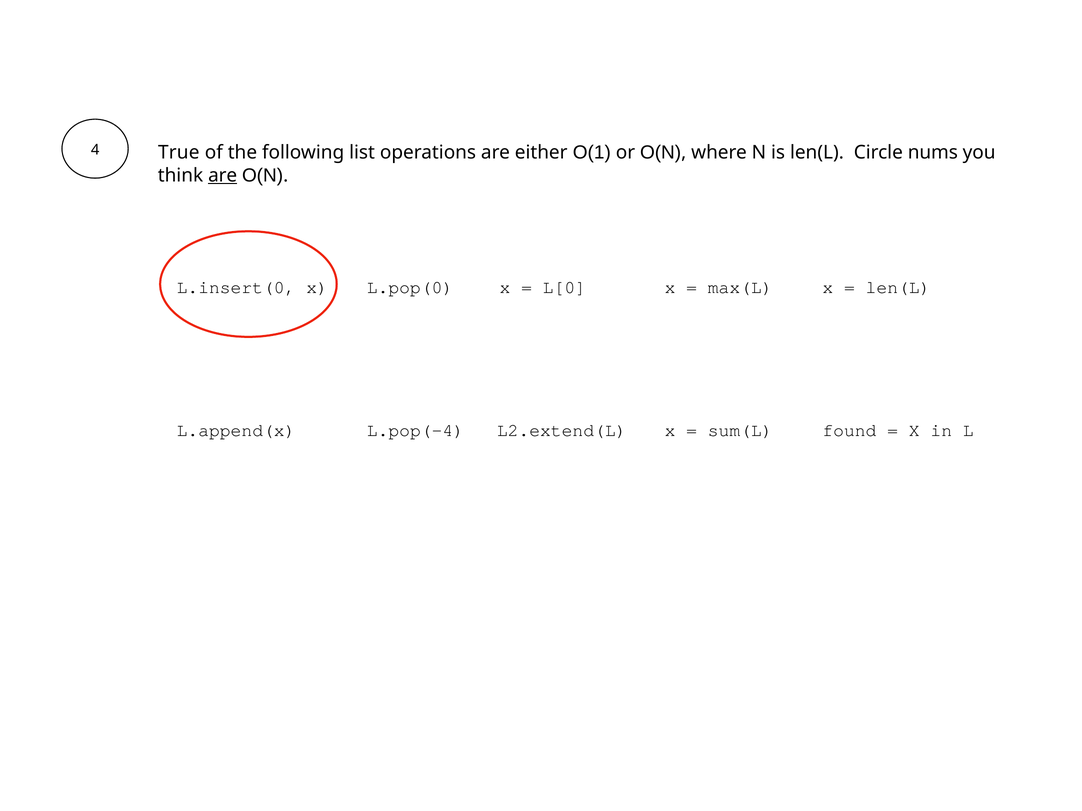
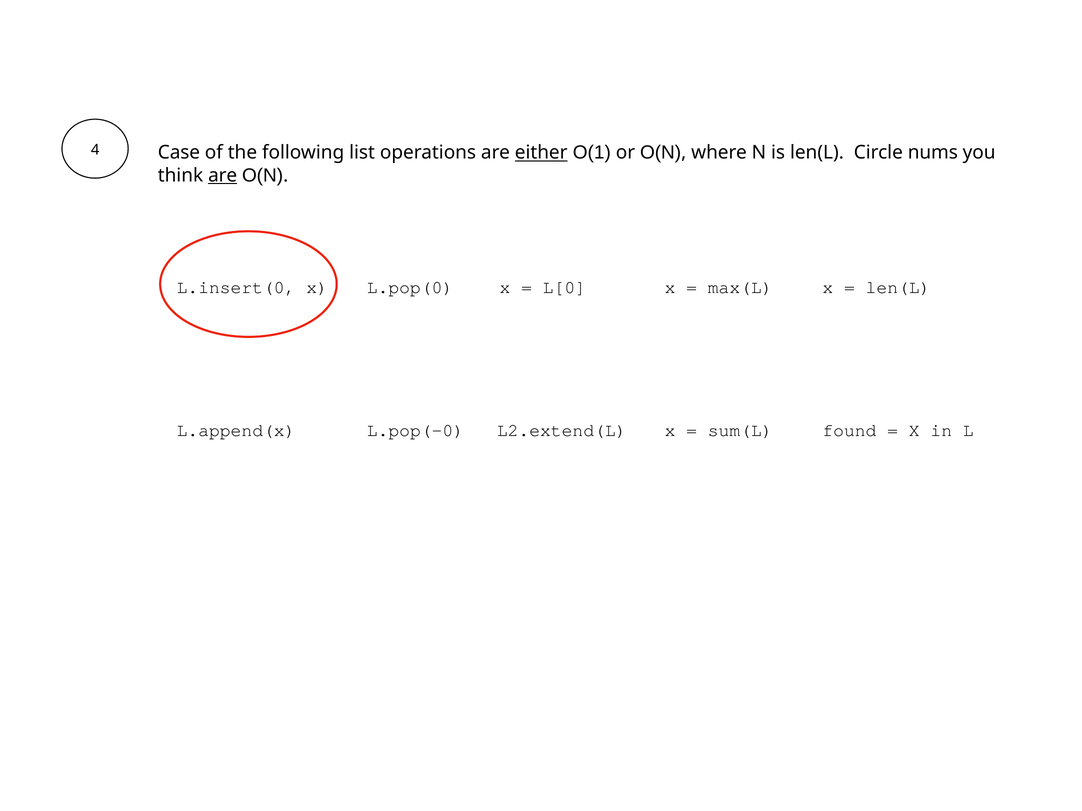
True: True -> Case (179, 153)
either underline: none -> present (541, 153)
L.pop(-4: L.pop(-4 -> L.pop(-0 (415, 430)
